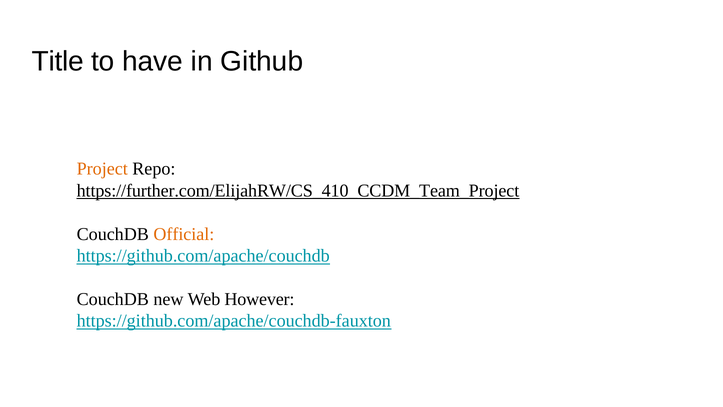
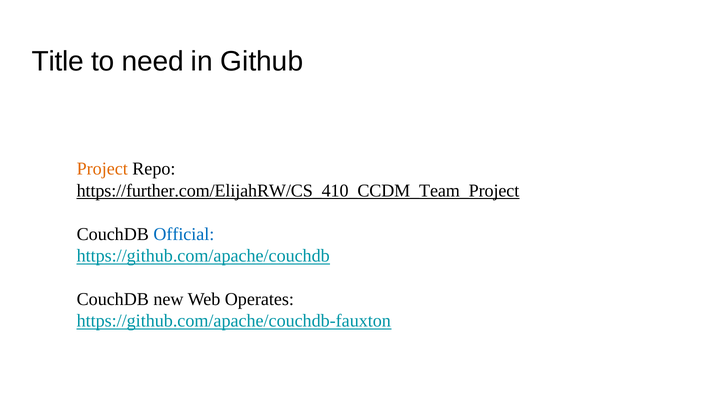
have: have -> need (153, 61)
Official colour: orange -> blue (184, 234)
However: However -> Operates (259, 299)
